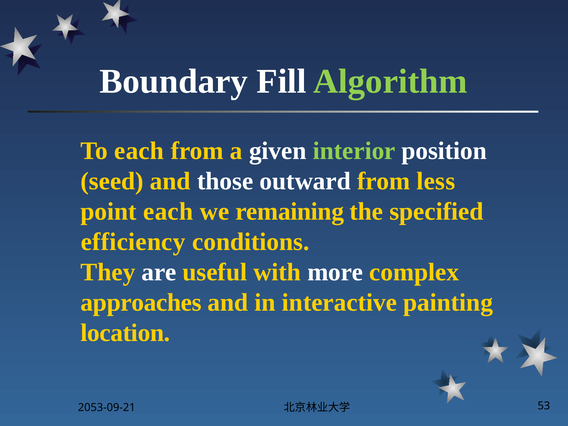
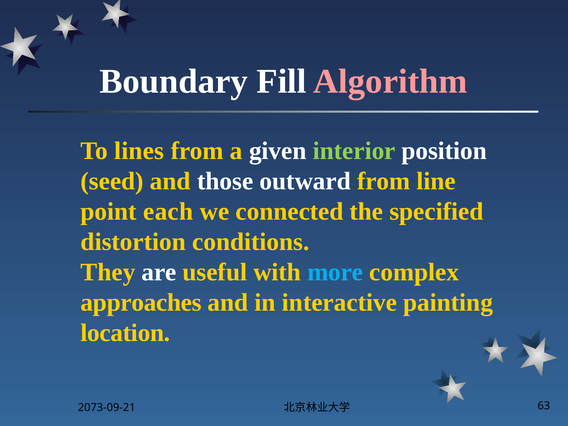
Algorithm colour: light green -> pink (390, 82)
To each: each -> lines (139, 151)
less: less -> line (436, 181)
remaining: remaining -> connected (290, 212)
efficiency: efficiency -> distortion (133, 242)
more colour: white -> light blue (335, 272)
2053-09-21: 2053-09-21 -> 2073-09-21 (107, 408)
53: 53 -> 63 (544, 406)
